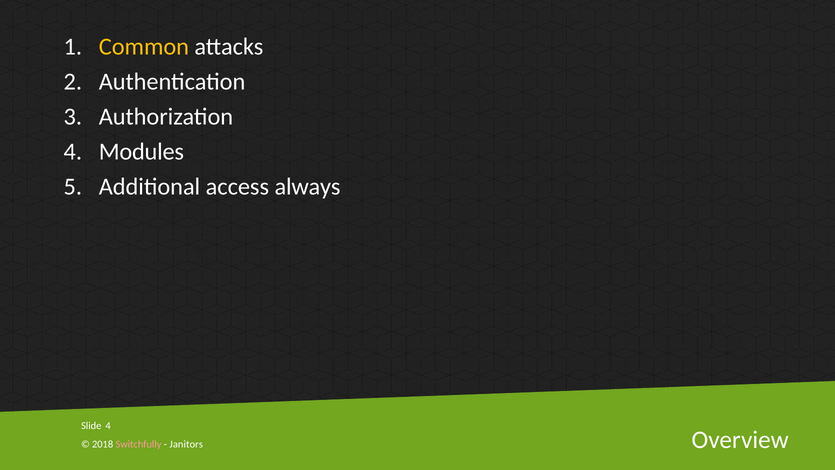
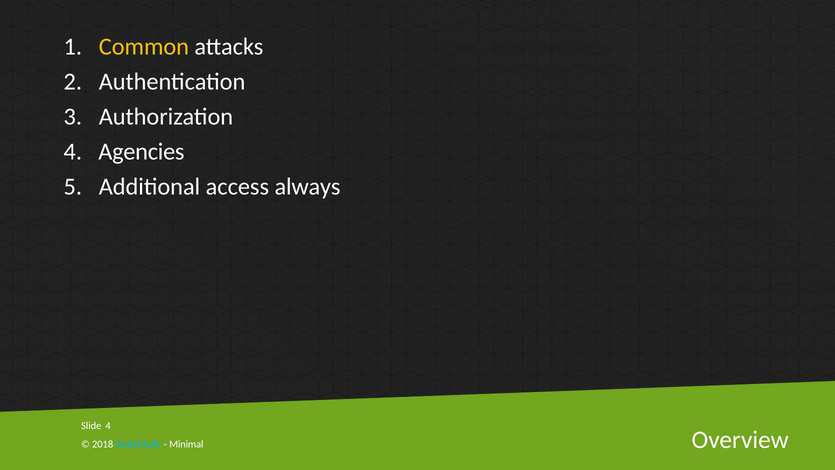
Modules: Modules -> Agencies (141, 152)
Switchfully colour: pink -> light blue (138, 444)
Janitors: Janitors -> Minimal (186, 444)
